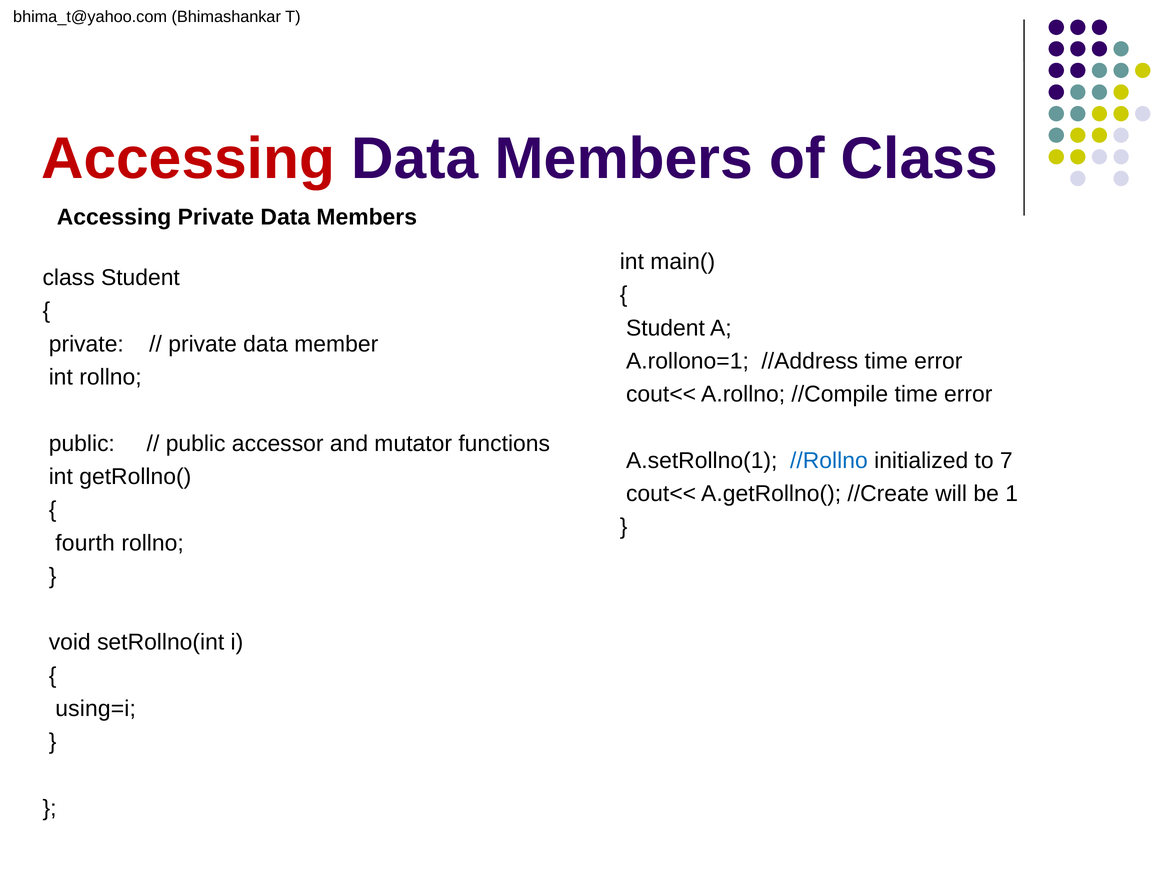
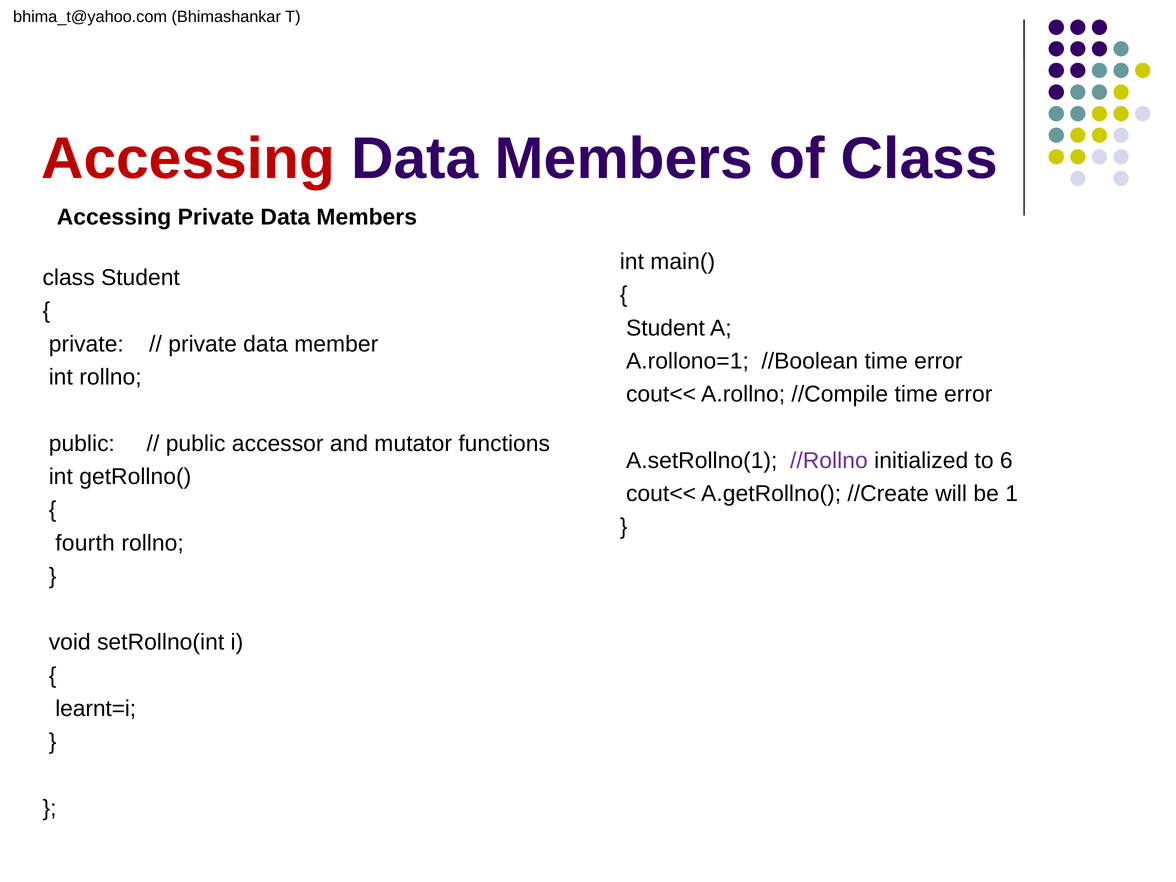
//Address: //Address -> //Boolean (810, 361)
//Rollno colour: blue -> purple (829, 461)
7: 7 -> 6 (1006, 461)
using=i: using=i -> learnt=i (96, 709)
